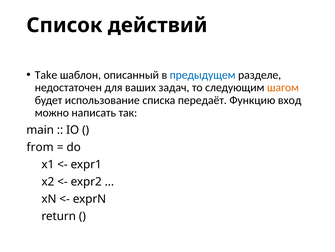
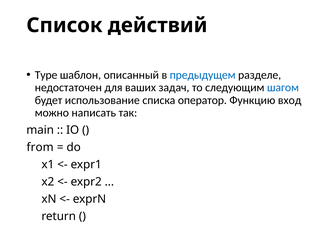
Take: Take -> Type (46, 75)
шагом colour: orange -> blue (283, 87)
передаёт: передаёт -> оператор (202, 100)
